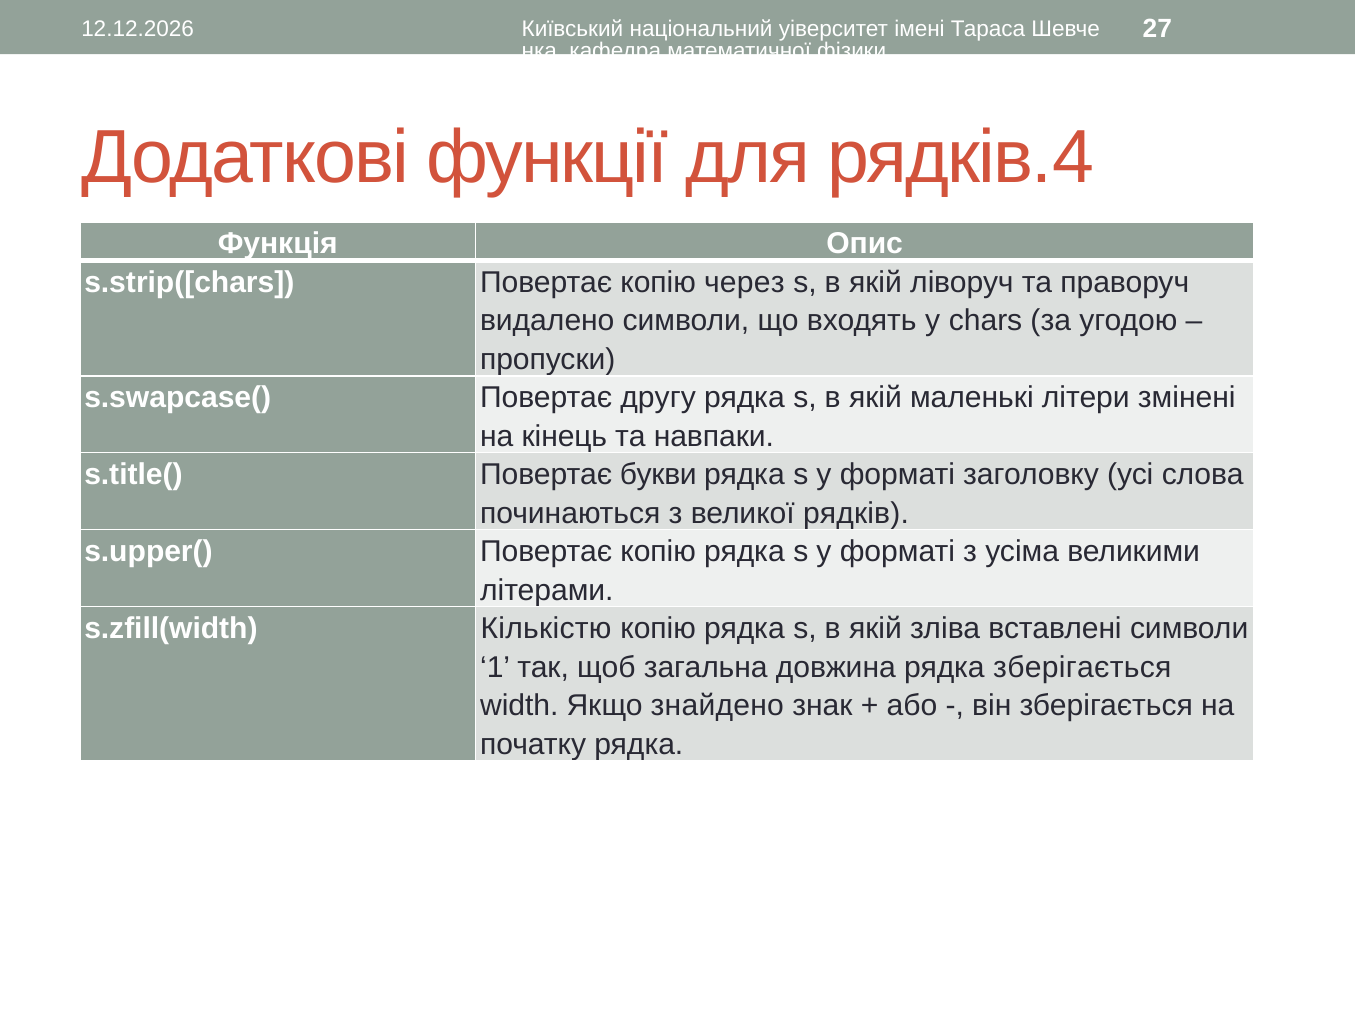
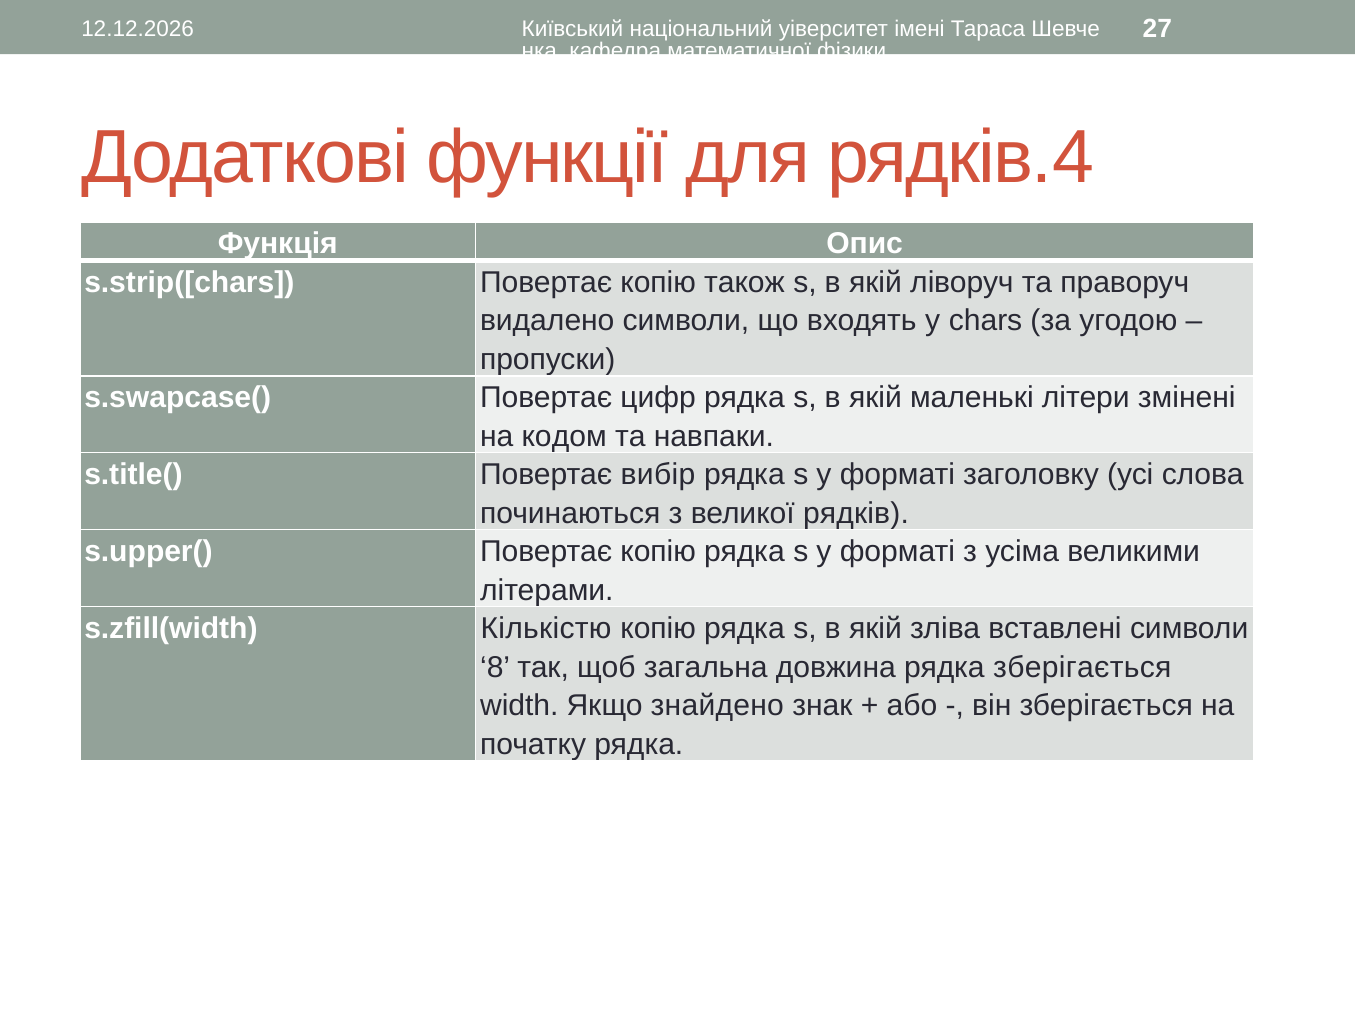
через: через -> також (744, 283)
другу: другу -> цифр (658, 398)
кінець: кінець -> кодом (564, 436)
букви: букви -> вибір (658, 475)
1: 1 -> 8 (495, 667)
